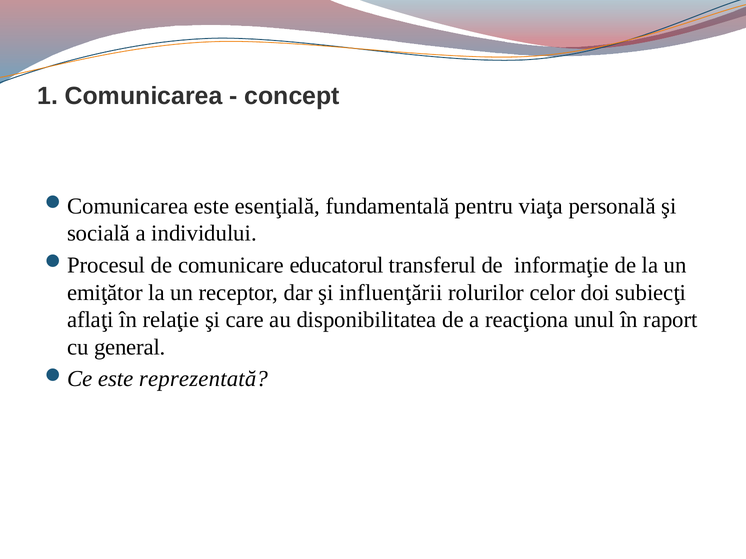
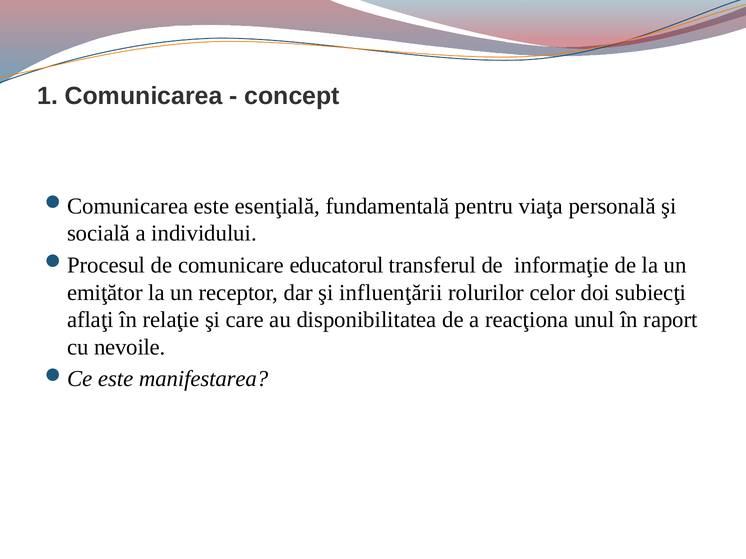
general: general -> nevoile (130, 347)
reprezentată: reprezentată -> manifestarea (204, 379)
